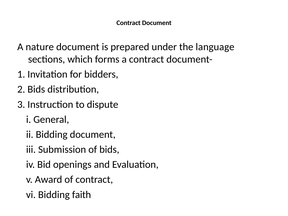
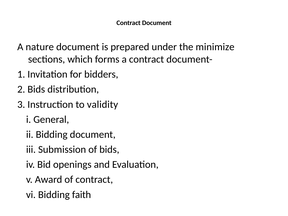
language: language -> minimize (215, 47)
dispute: dispute -> validity (103, 104)
